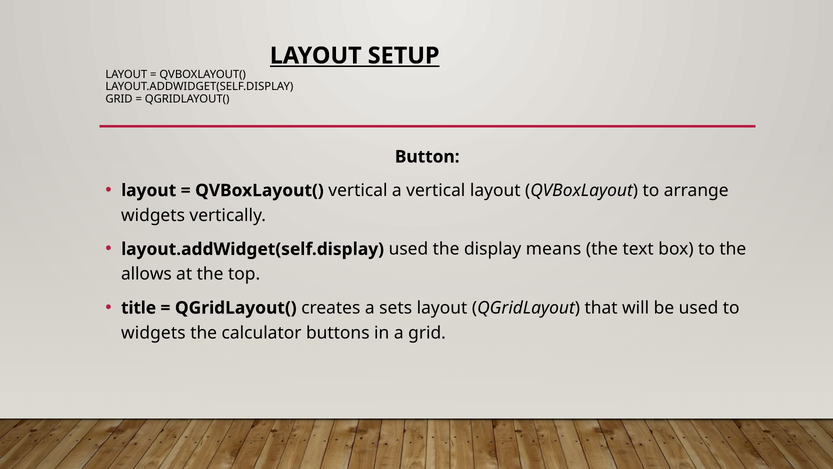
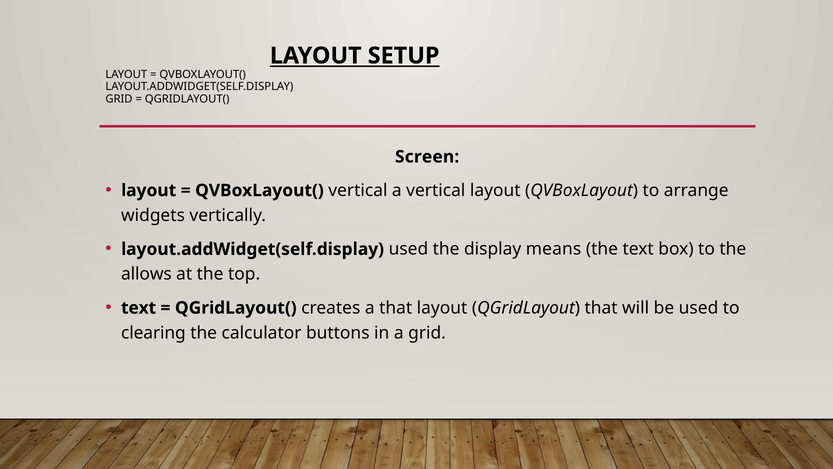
Button: Button -> Screen (427, 157)
title: title -> text (139, 308)
a sets: sets -> that (396, 308)
widgets: widgets -> clearing (153, 333)
